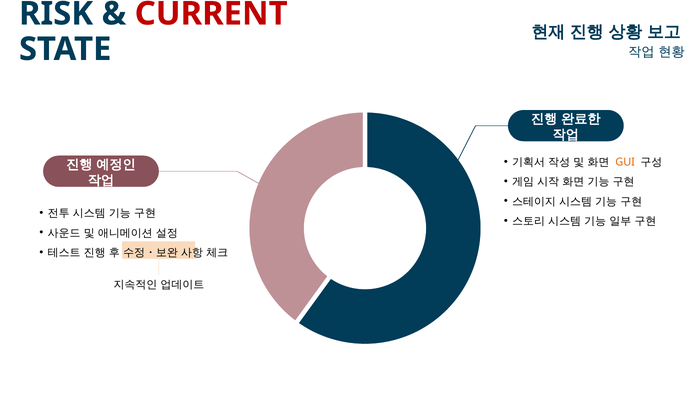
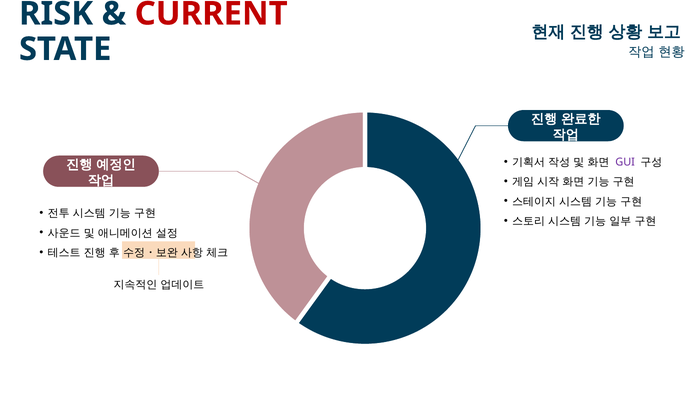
GUI colour: orange -> purple (625, 162)
